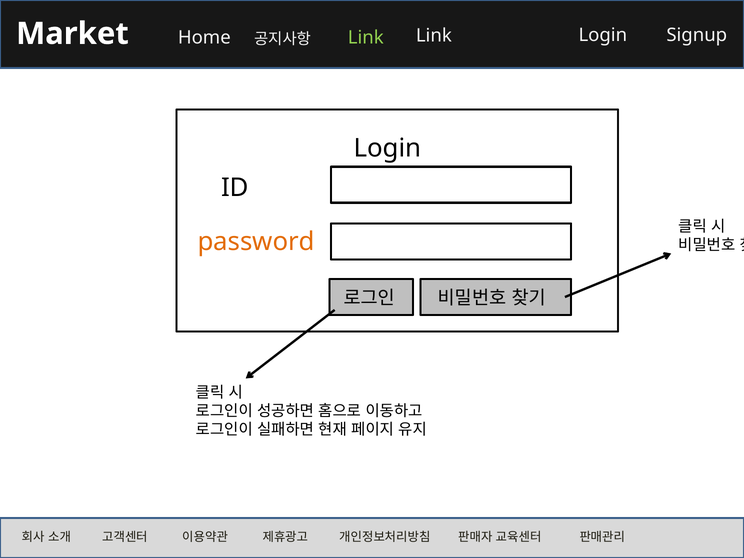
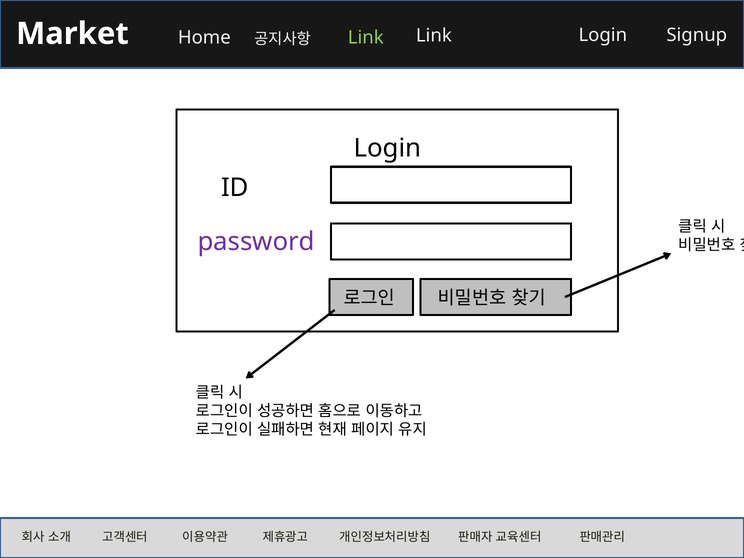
password colour: orange -> purple (256, 242)
